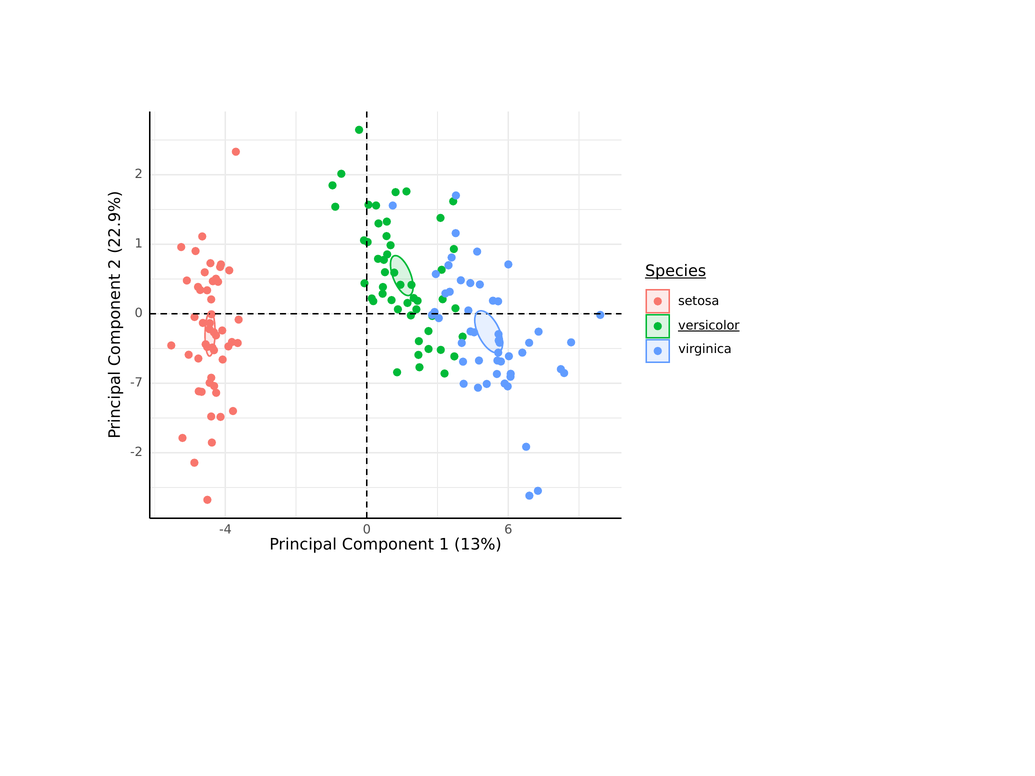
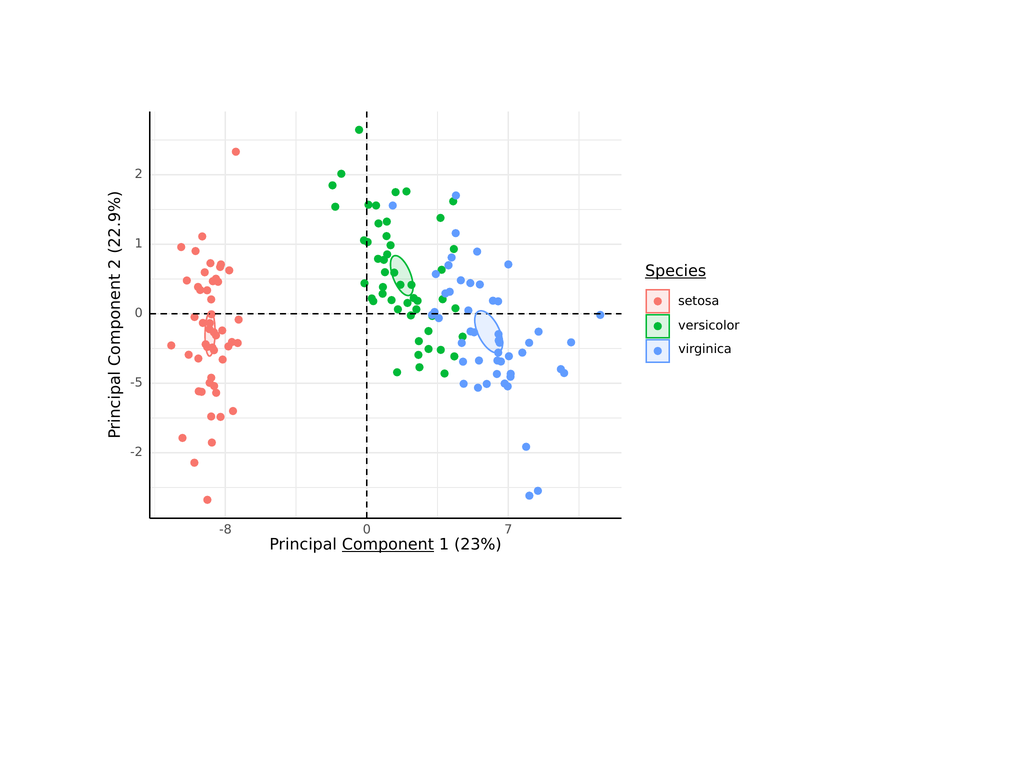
versicolor underline: present -> none (709, 326)
-7: -7 -> -5 (136, 383)
-4: -4 -> -8 (225, 530)
6: 6 -> 7 (508, 530)
Component underline: none -> present (388, 545)
13%: 13% -> 23% (478, 545)
